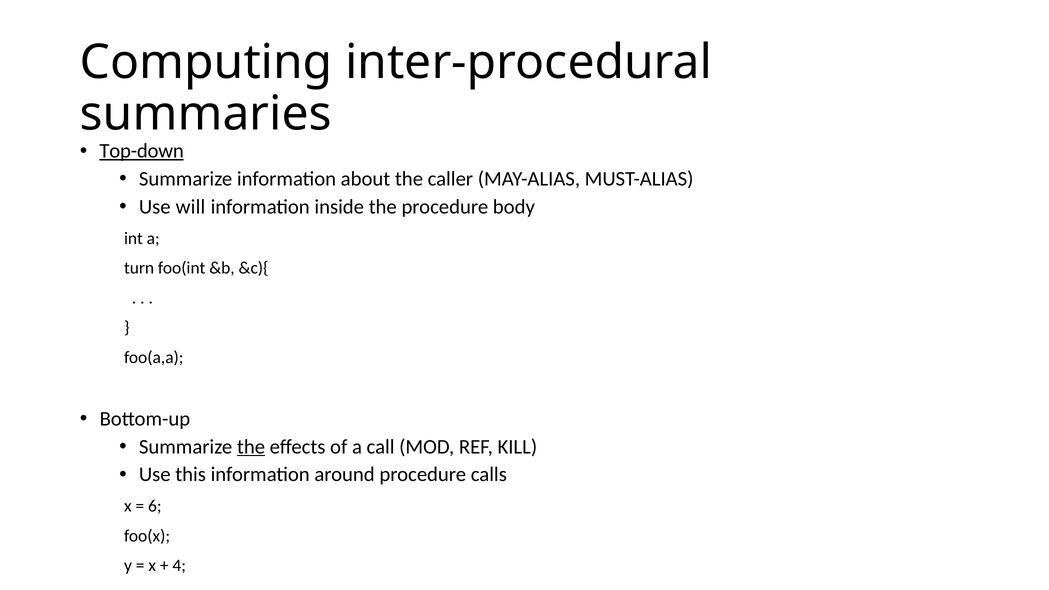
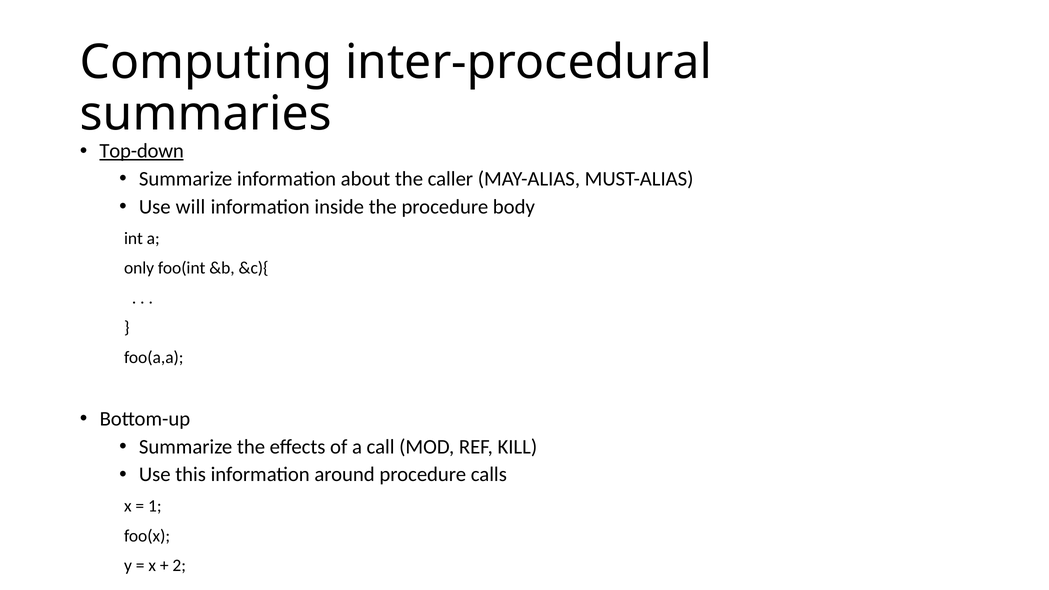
turn: turn -> only (139, 268)
the underline: present -> none (251, 447)
6: 6 -> 1 (155, 506)
4: 4 -> 2 (179, 566)
